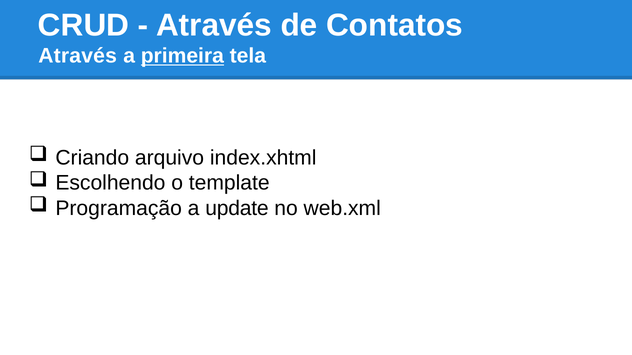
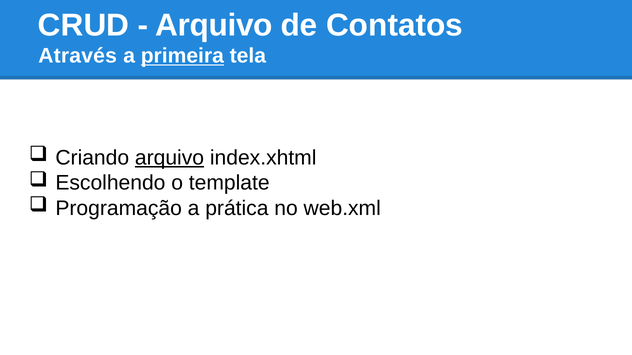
Através: Através -> Arquivo (214, 25)
arquivo underline: none -> present (169, 158)
update: update -> prática (237, 209)
